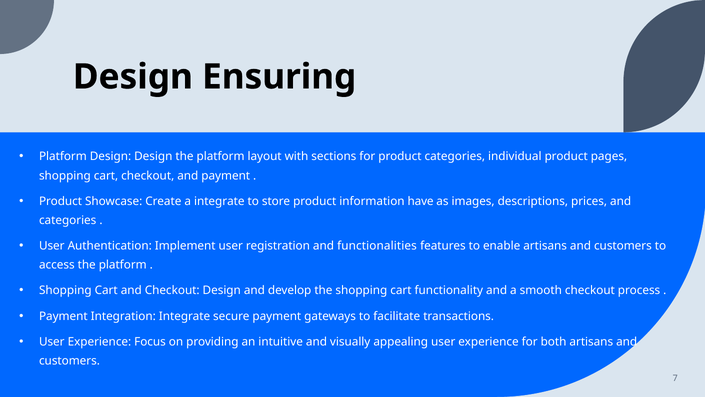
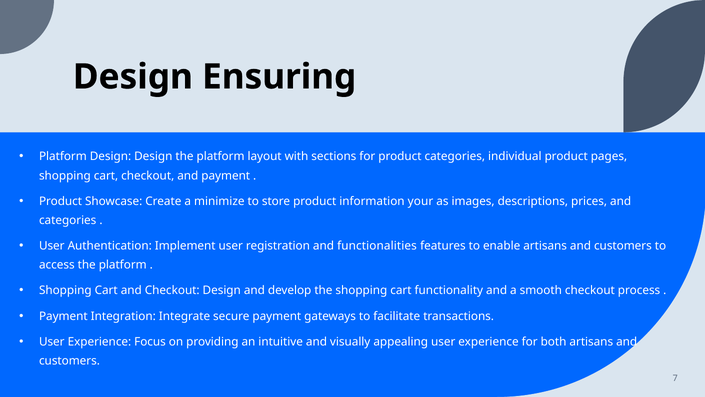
a integrate: integrate -> minimize (219, 201)
have: have -> your (420, 201)
